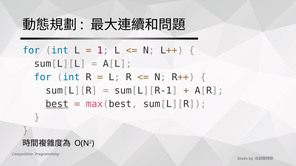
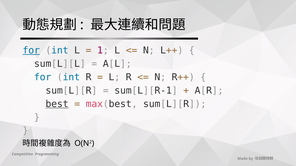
for underline: none -> present (31, 51)
